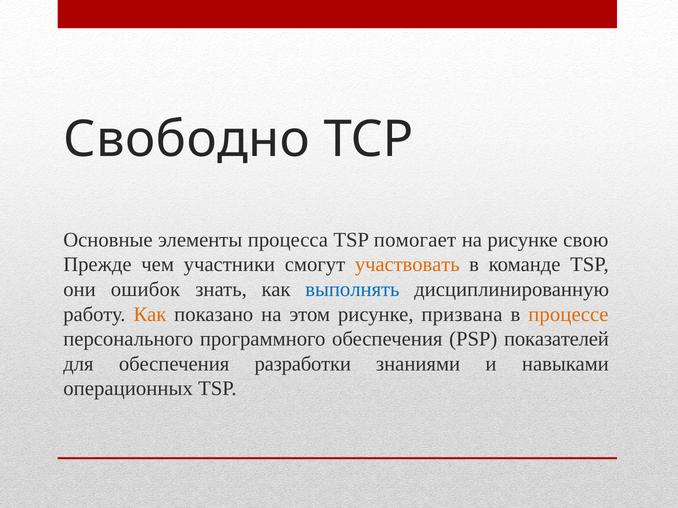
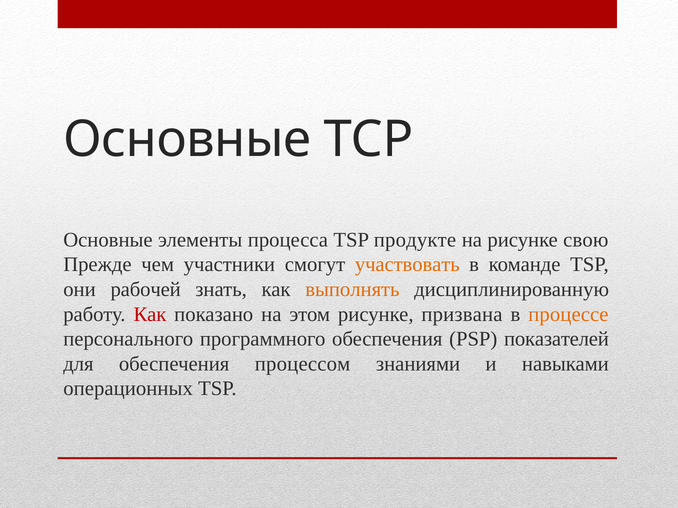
Свободно: Свободно -> Основные (187, 140)
помогает: помогает -> продукте (415, 240)
ошибок: ошибок -> рабочей (146, 290)
выполнять colour: blue -> orange (352, 290)
Как colour: orange -> red (150, 314)
разработки: разработки -> процессом (303, 364)
